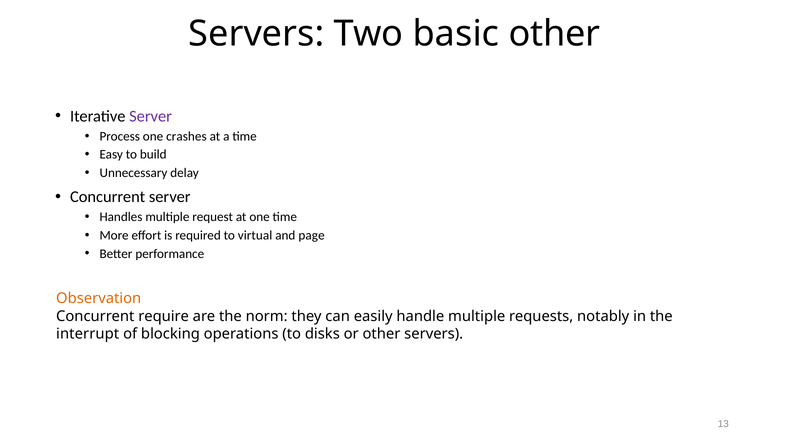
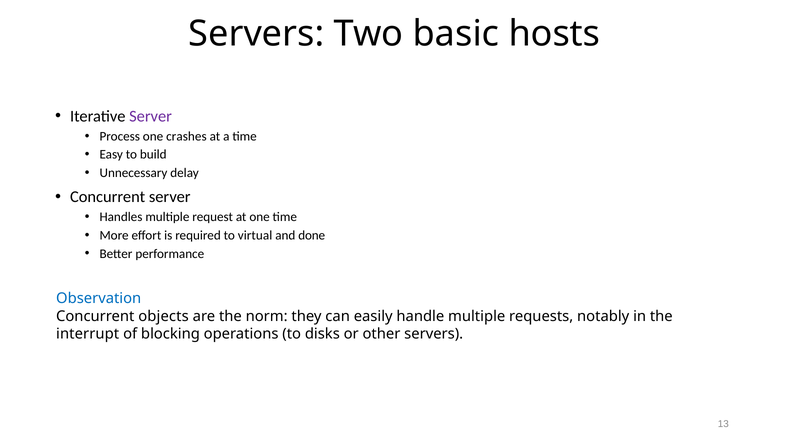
basic other: other -> hosts (554, 34)
page: page -> done (312, 235)
Observation colour: orange -> blue (99, 298)
require: require -> objects (164, 316)
